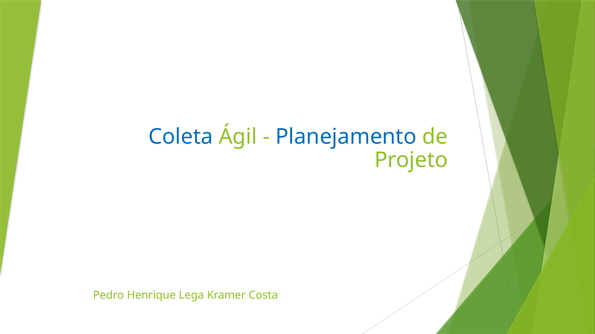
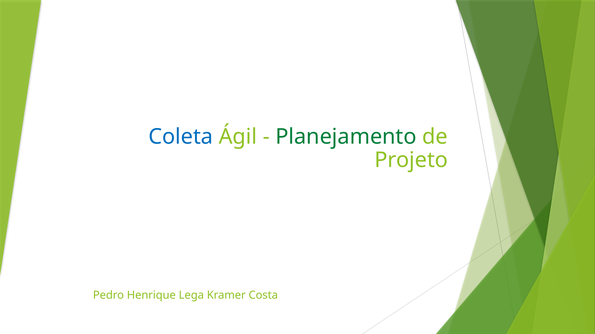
Planejamento colour: blue -> green (346, 137)
